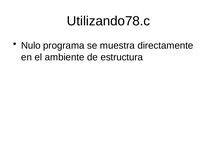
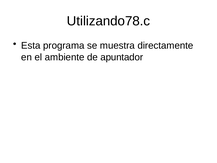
Nulo: Nulo -> Esta (31, 46)
estructura: estructura -> apuntador (122, 57)
